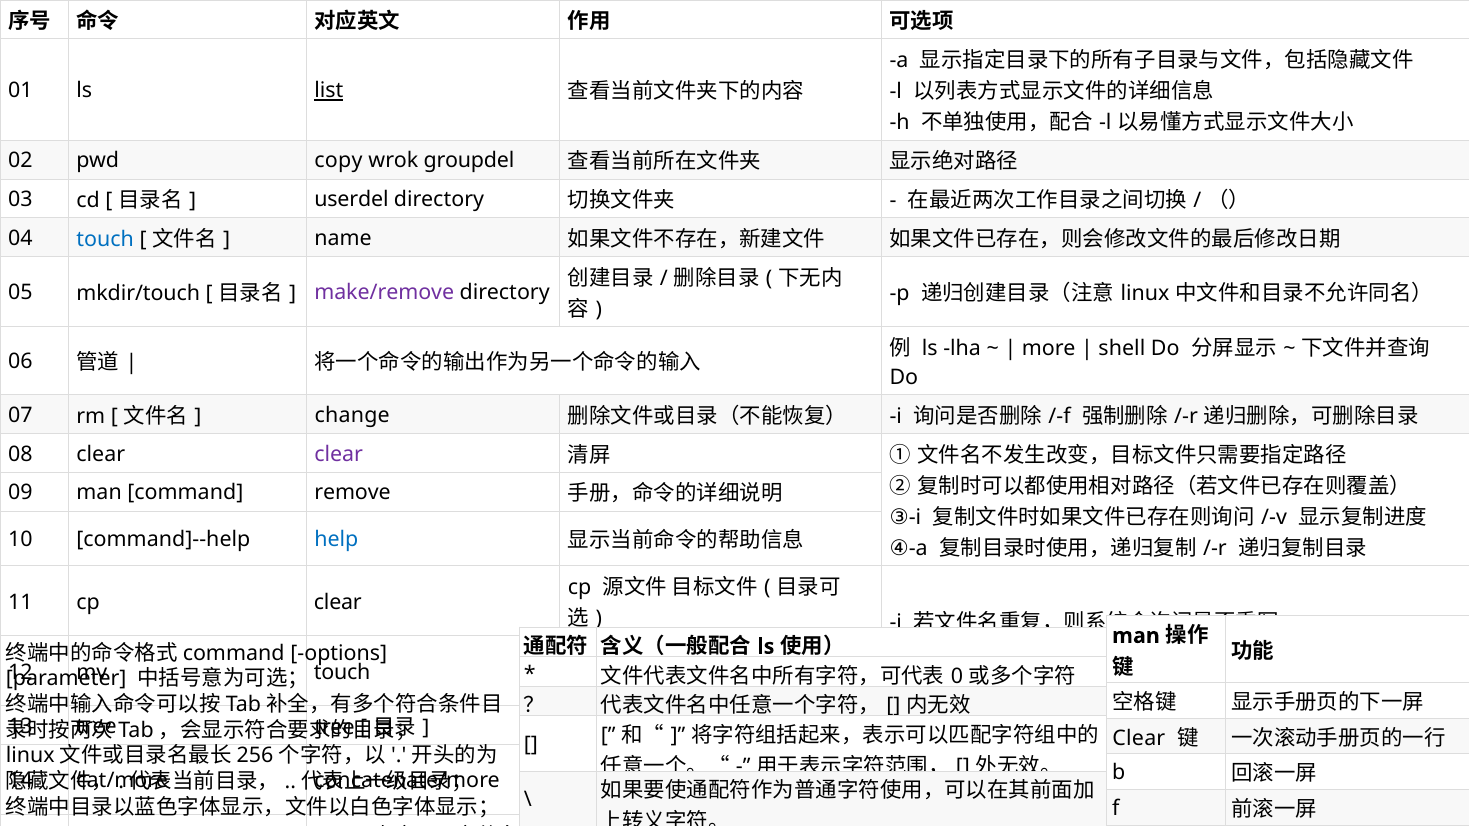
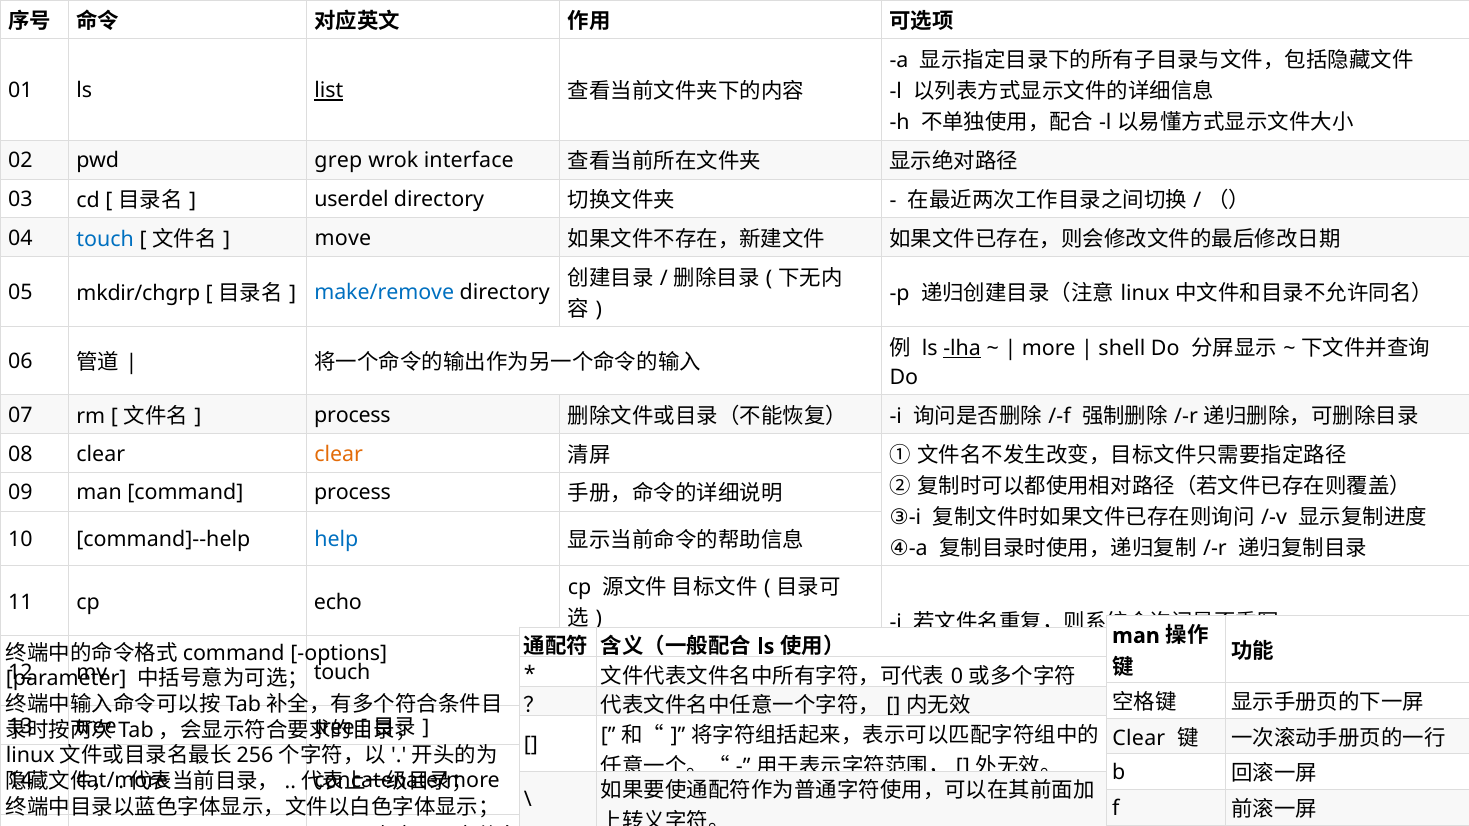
pwd copy: copy -> grep (338, 161)
groupdel: groupdel -> interface (469, 161)
name: name -> move (343, 238)
mkdir/touch: mkdir/touch -> mkdir/chgrp (138, 294)
make/remove colour: purple -> blue (384, 293)
lha underline: none -> present (962, 348)
change: change -> process (352, 415)
clear colour: purple -> orange (339, 454)
command remove: remove -> process (353, 493)
cp clear: clear -> echo (338, 602)
